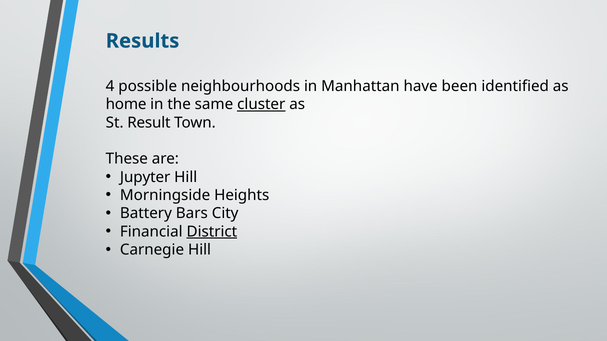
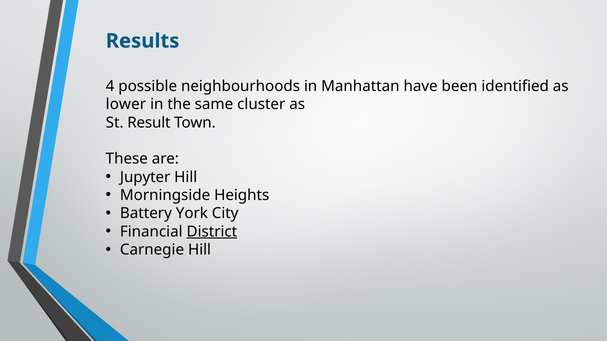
home: home -> lower (126, 104)
cluster underline: present -> none (261, 104)
Bars: Bars -> York (192, 214)
